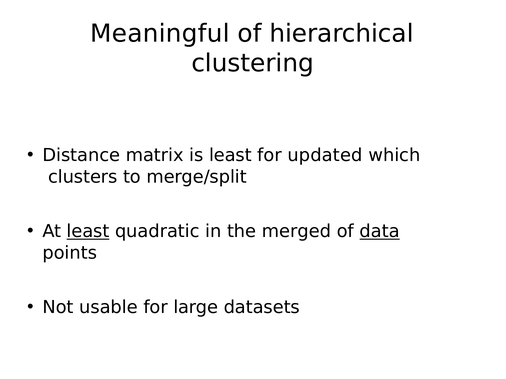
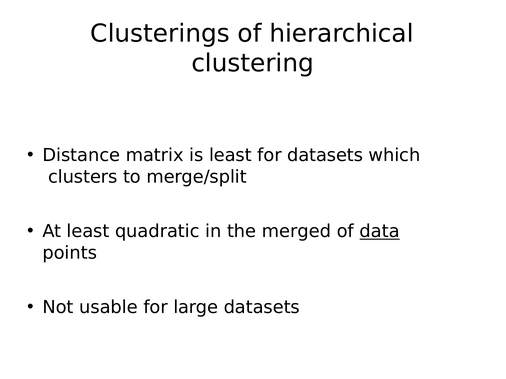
Meaningful: Meaningful -> Clusterings (160, 34)
for updated: updated -> datasets (325, 155)
least underline: present -> none (88, 231)
